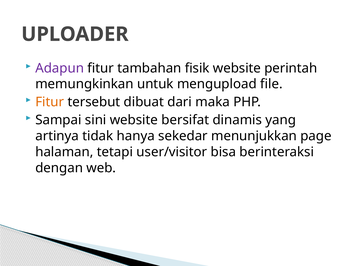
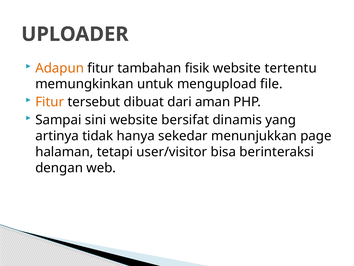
Adapun colour: purple -> orange (60, 68)
perintah: perintah -> tertentu (291, 68)
maka: maka -> aman (213, 102)
